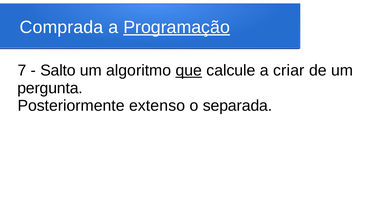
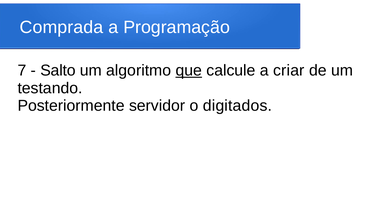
Programação underline: present -> none (177, 27)
pergunta: pergunta -> testando (50, 88)
extenso: extenso -> servidor (157, 106)
separada: separada -> digitados (237, 106)
